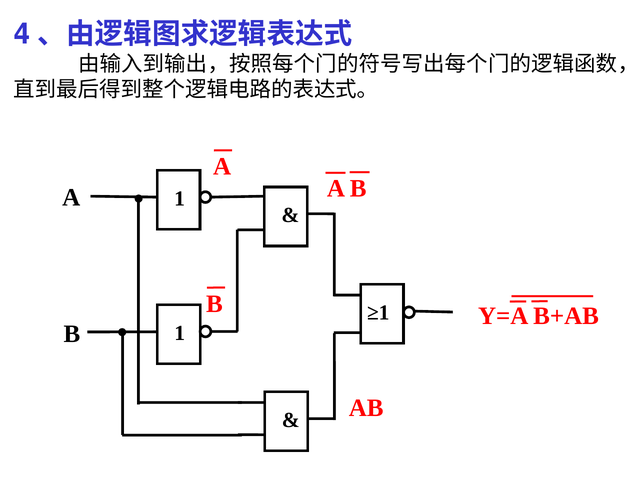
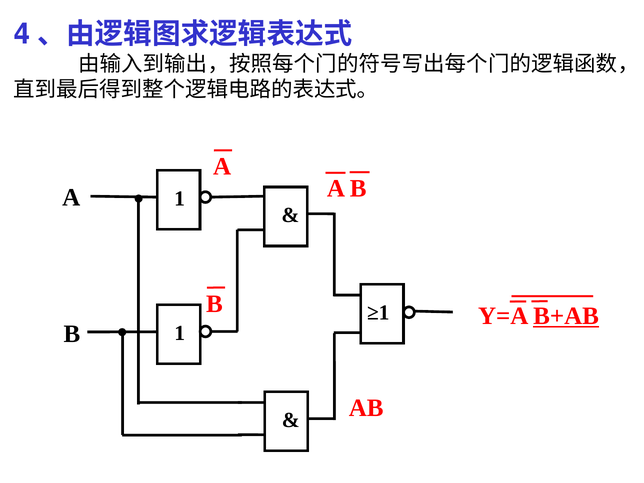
B+AB underline: none -> present (566, 316)
